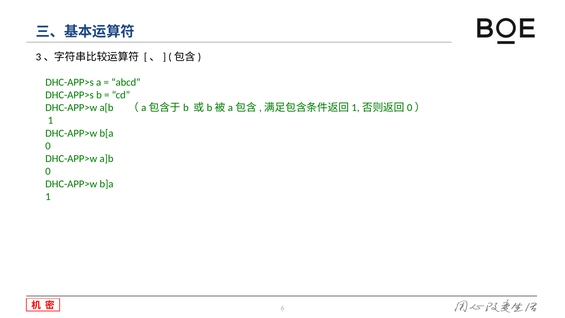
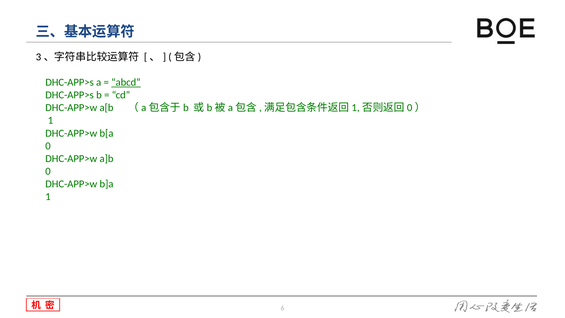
abcd underline: none -> present (126, 82)
